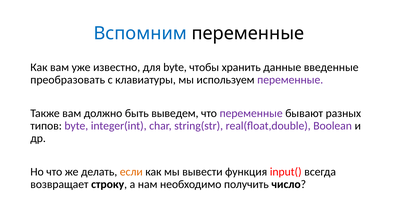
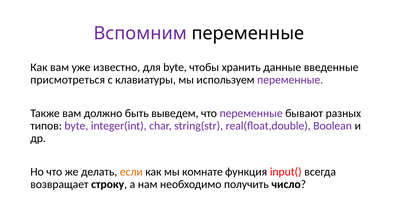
Вспомним colour: blue -> purple (140, 33)
преобразовать: преобразовать -> присмотреться (68, 80)
вывести: вывести -> комнате (202, 172)
